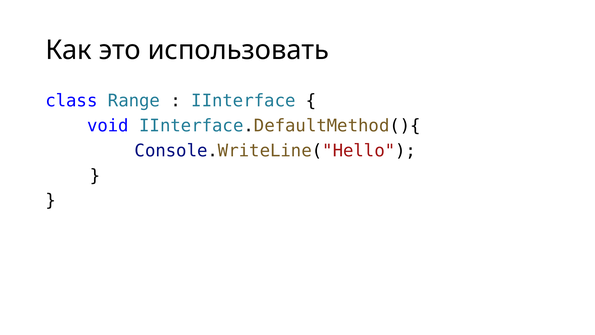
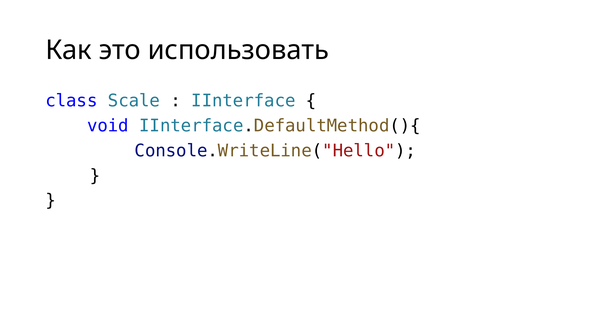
Range: Range -> Scale (134, 101)
